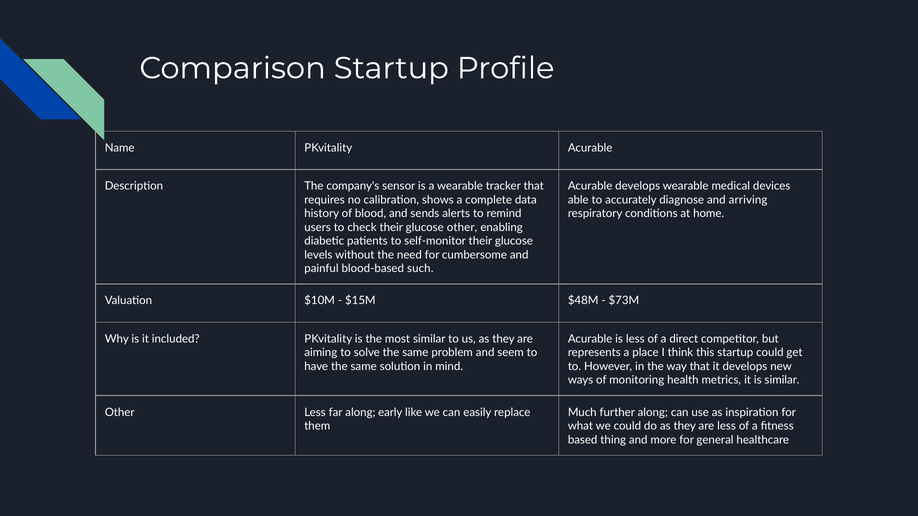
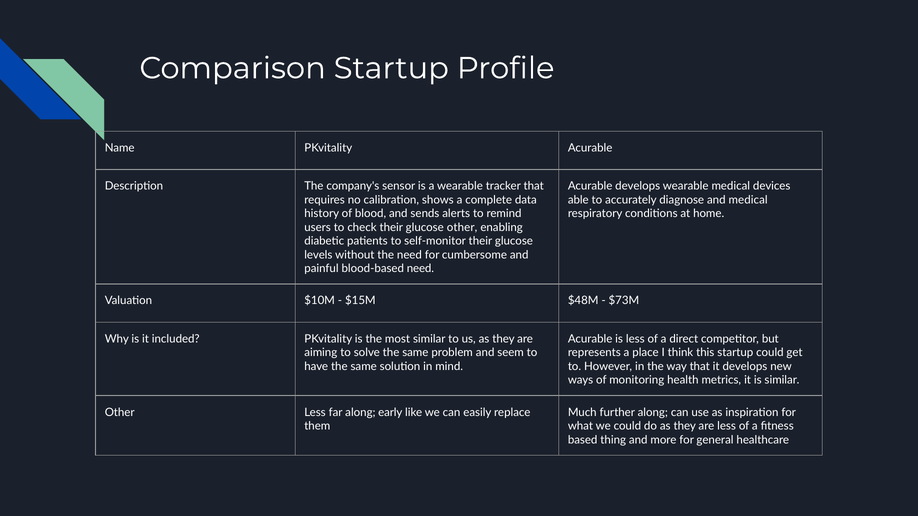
and arriving: arriving -> medical (748, 200)
blood-based such: such -> need (420, 269)
